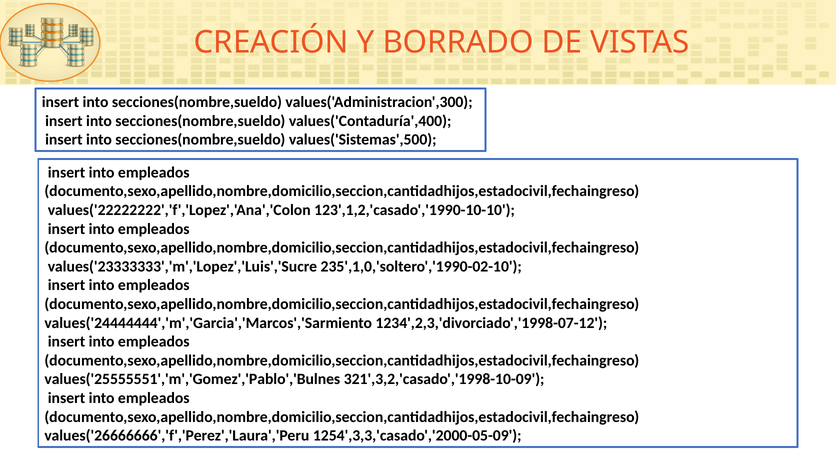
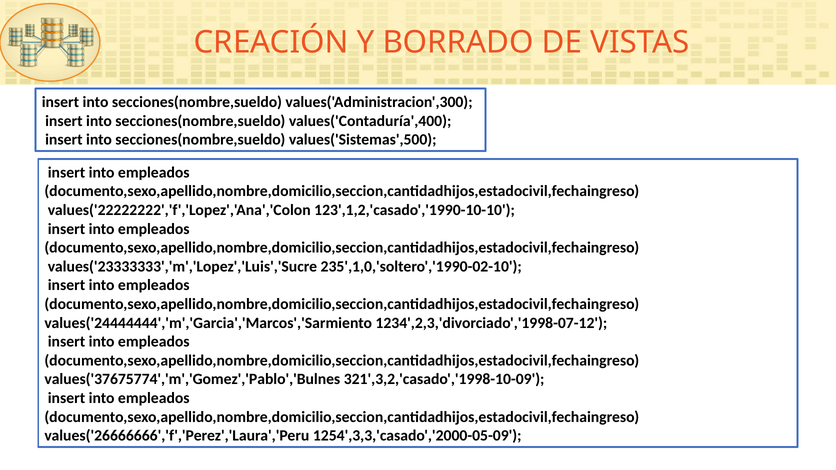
values('25555551','m','Gomez','Pablo','Bulnes: values('25555551','m','Gomez','Pablo','Bulnes -> values('37675774','m','Gomez','Pablo','Bulnes (192, 379)
